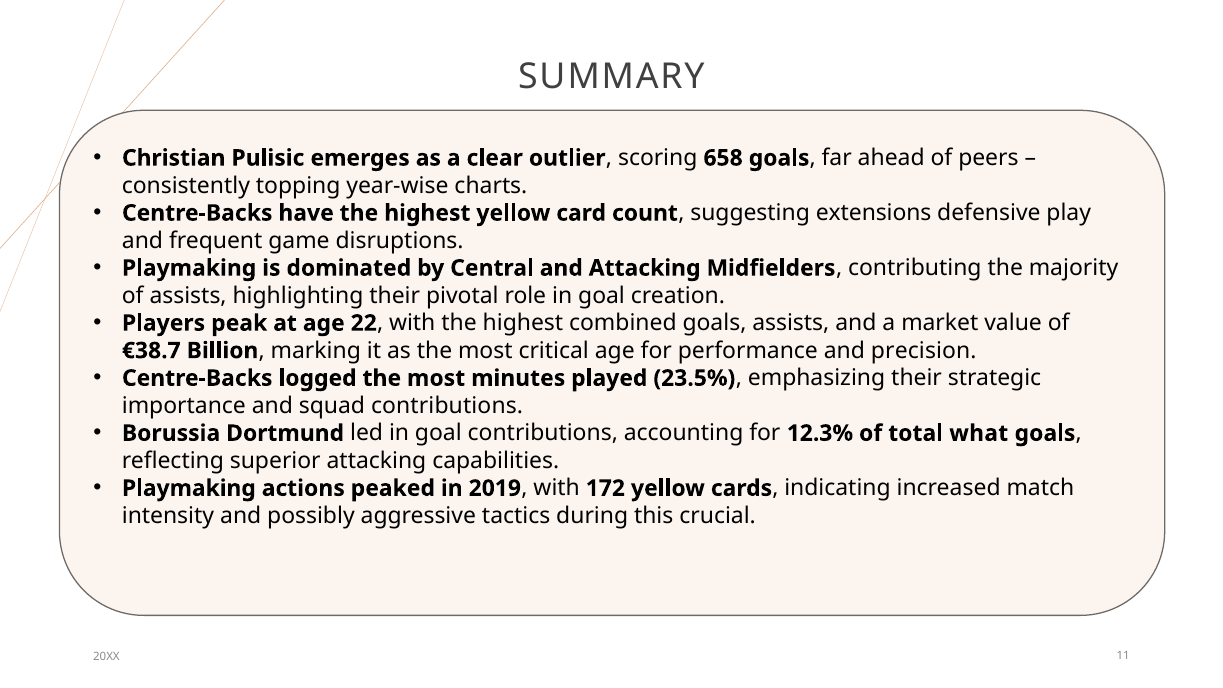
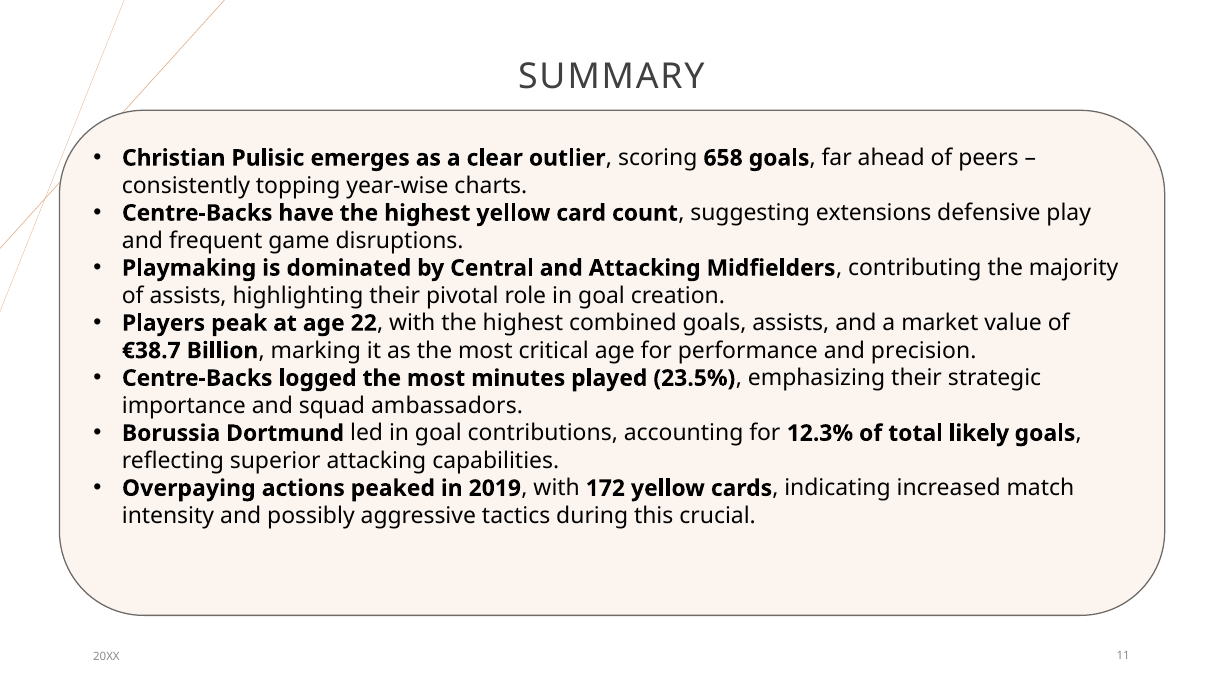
squad contributions: contributions -> ambassadors (447, 406)
what: what -> likely (979, 433)
Playmaking: Playmaking -> Overpaying (189, 488)
